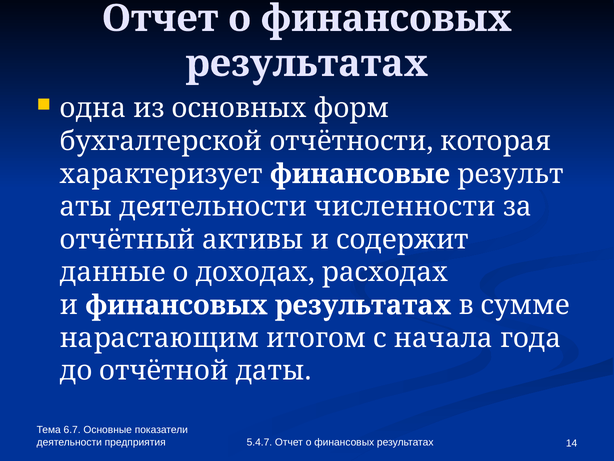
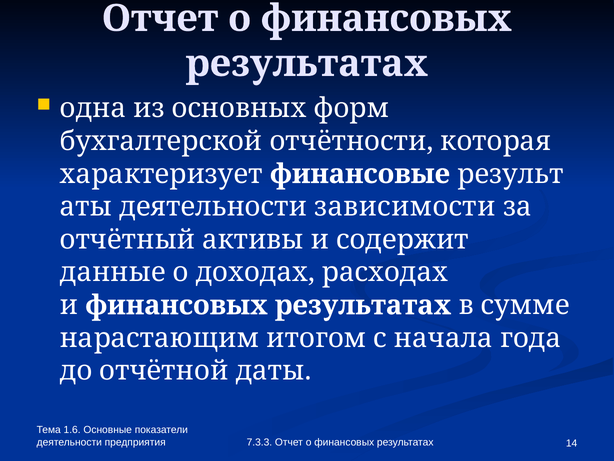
численности: численности -> зависимости (405, 207)
6.7: 6.7 -> 1.6 (72, 429)
5.4.7: 5.4.7 -> 7.3.3 (259, 442)
